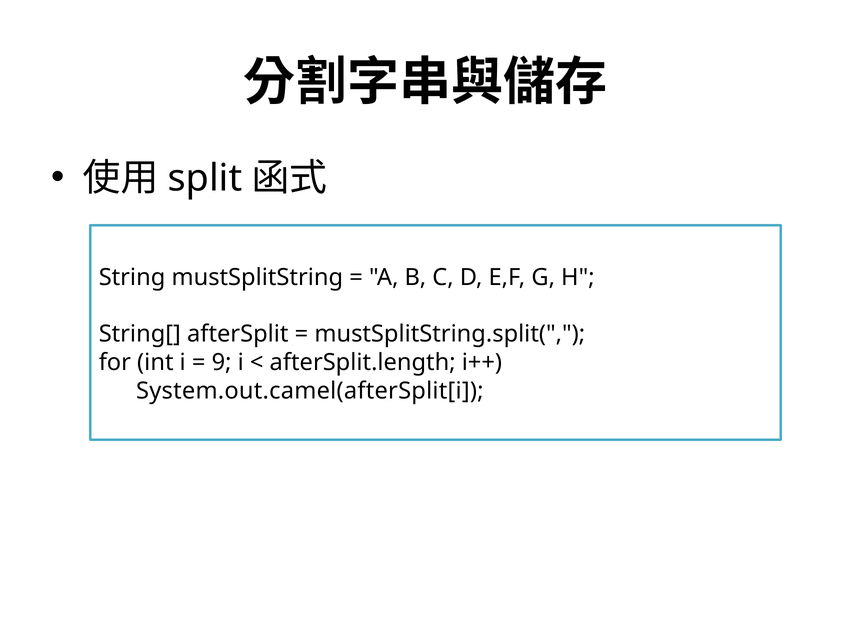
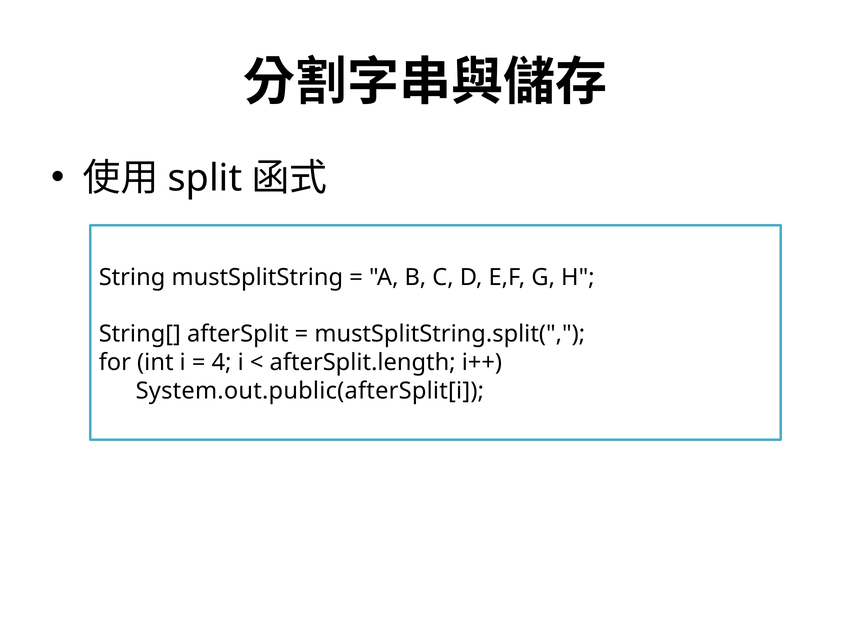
9: 9 -> 4 (222, 363)
System.out.camel(afterSplit[i: System.out.camel(afterSplit[i -> System.out.public(afterSplit[i (310, 391)
